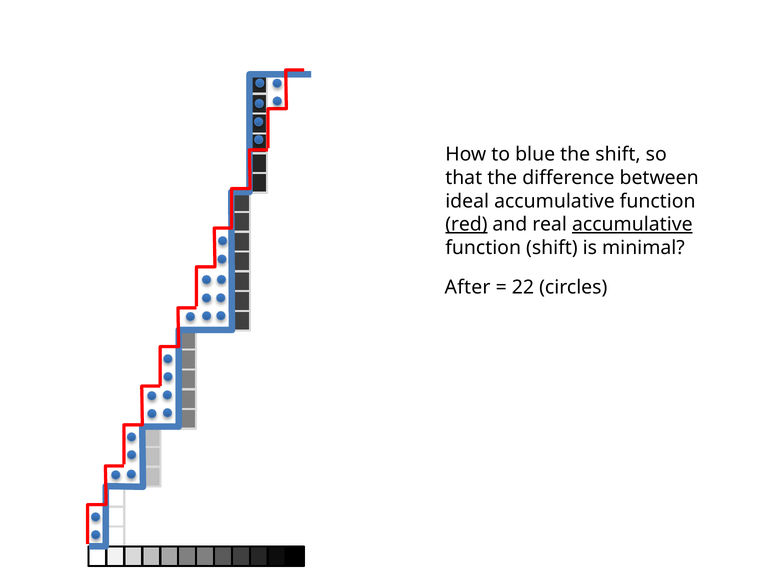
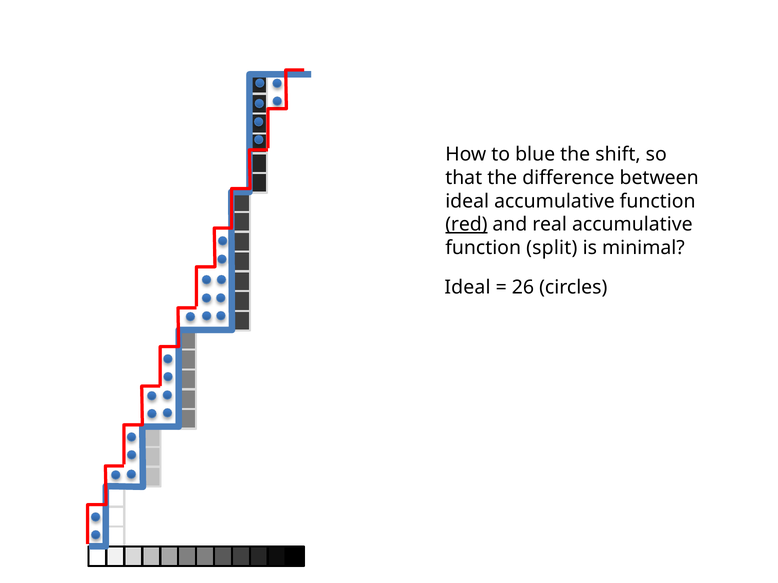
accumulative underline: present -> none (632, 225)
function shift: shift -> split (552, 248)
After: After -> Ideal (468, 287)
22: 22 -> 26 (523, 287)
